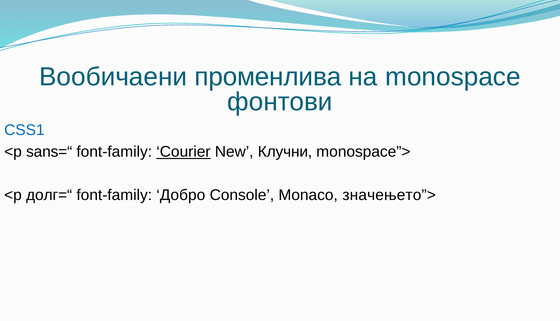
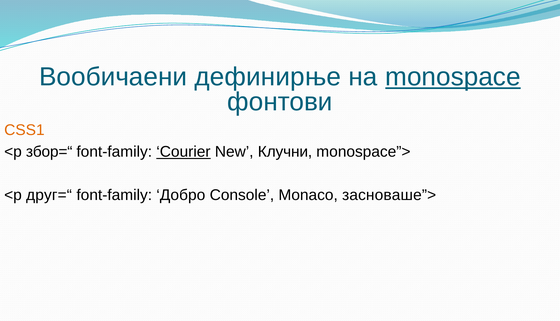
променлива: променлива -> дефинирње (268, 77)
monospace underline: none -> present (453, 77)
CSS1 colour: blue -> orange (24, 130)
sans=“: sans=“ -> збор=“ (49, 152)
долг=“: долг=“ -> друг=“ (49, 195)
значењето”>: значењето”> -> засноваше”> (389, 195)
